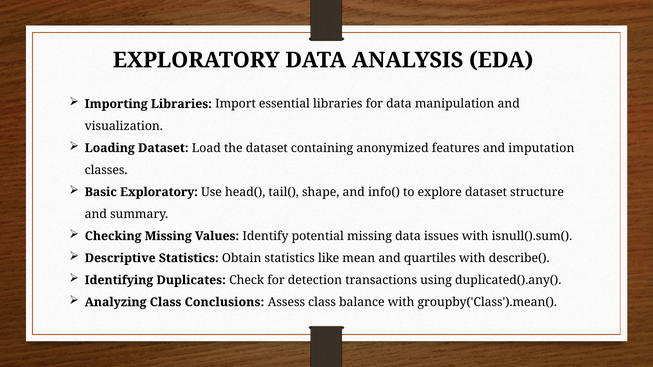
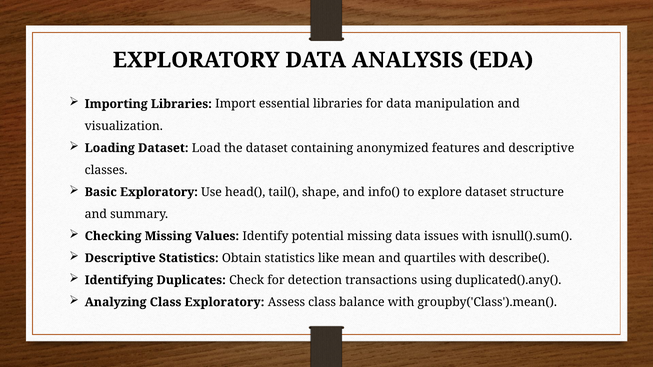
and imputation: imputation -> descriptive (541, 148)
Class Conclusions: Conclusions -> Exploratory (224, 302)
